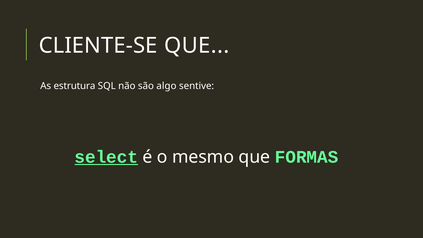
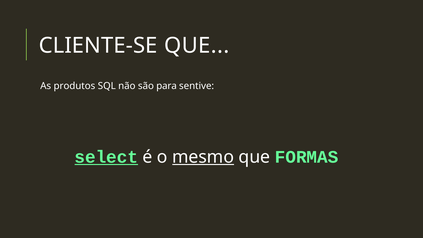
estrutura: estrutura -> produtos (74, 86)
algo: algo -> para (167, 86)
mesmo underline: none -> present (203, 157)
